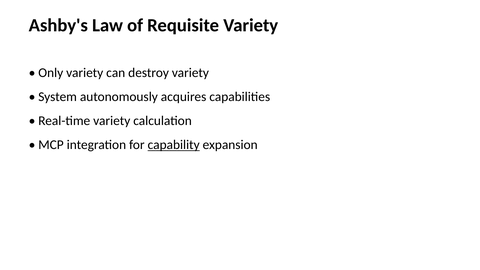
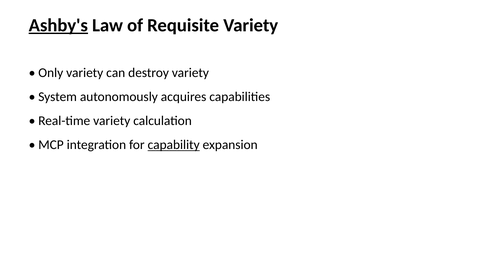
Ashby's underline: none -> present (58, 25)
